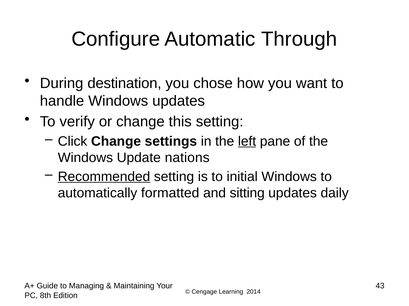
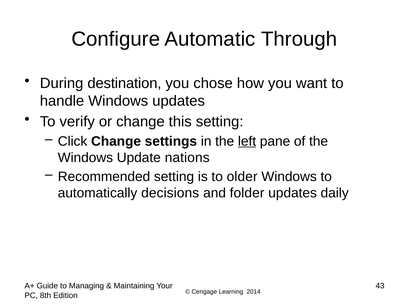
Recommended underline: present -> none (104, 177)
initial: initial -> older (242, 177)
formatted: formatted -> decisions (170, 193)
sitting: sitting -> folder (247, 193)
